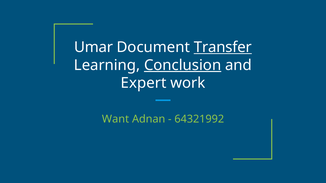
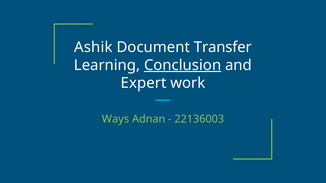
Umar: Umar -> Ashik (93, 47)
Transfer underline: present -> none (223, 47)
Want: Want -> Ways (116, 119)
64321992: 64321992 -> 22136003 (199, 119)
